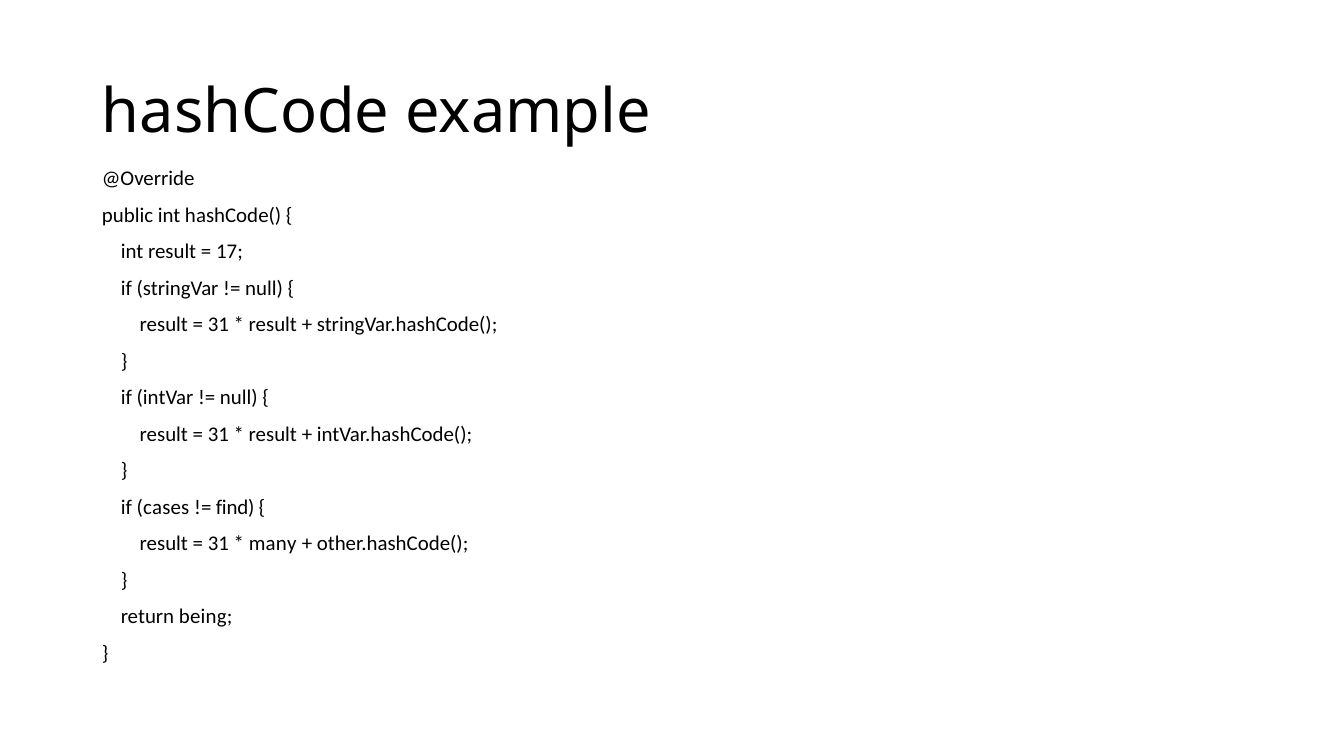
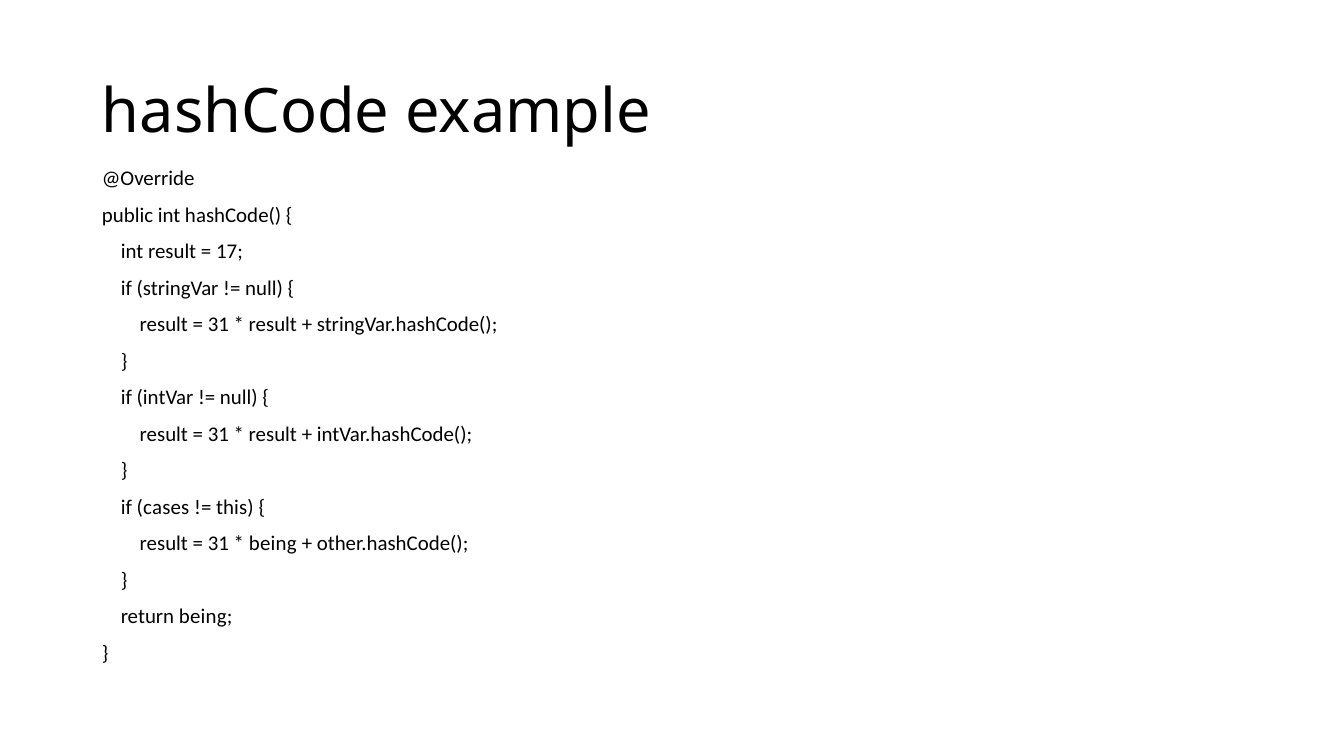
find: find -> this (235, 508)
many: many -> being (273, 544)
